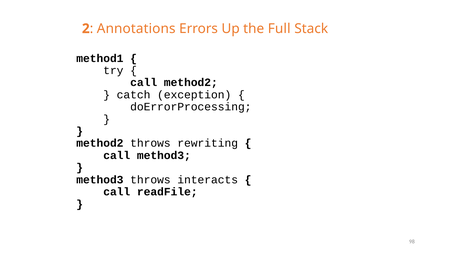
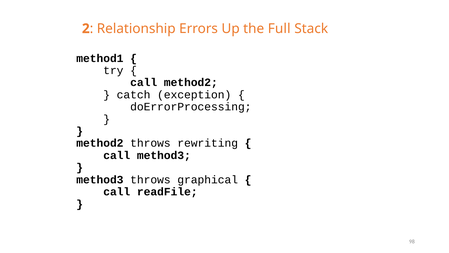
Annotations: Annotations -> Relationship (136, 29)
interacts: interacts -> graphical (208, 179)
